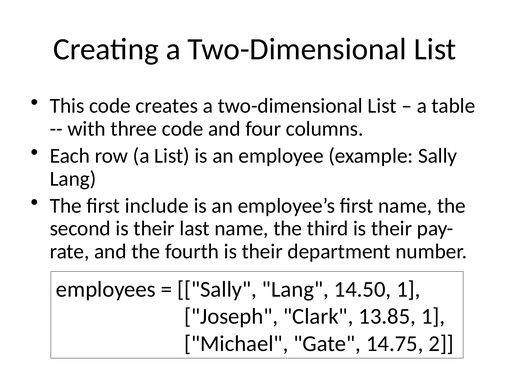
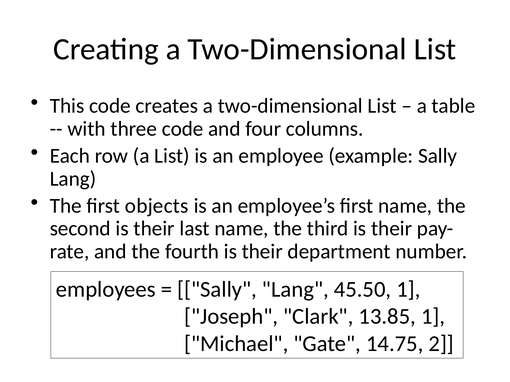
include: include -> objects (157, 206)
14.50: 14.50 -> 45.50 (363, 290)
